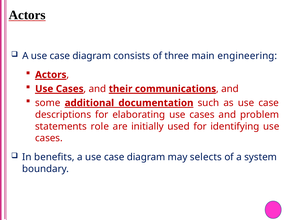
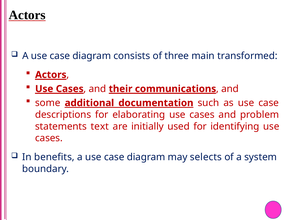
engineering: engineering -> transformed (247, 56)
role: role -> text (100, 127)
